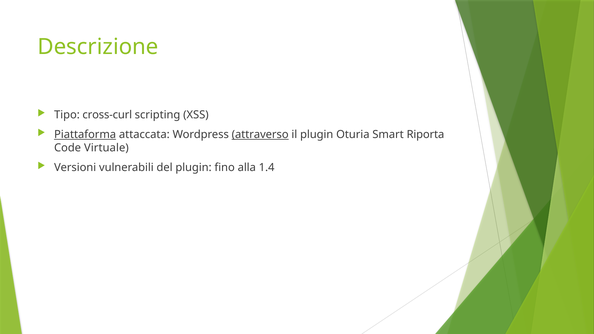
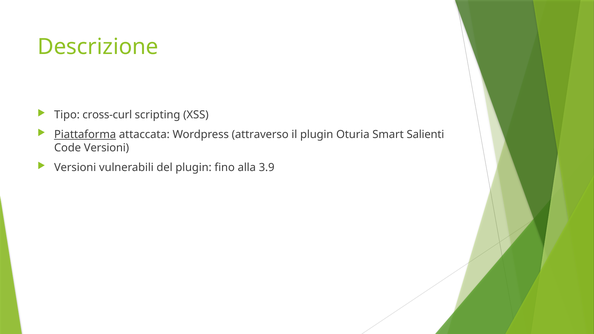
attraverso underline: present -> none (260, 135)
Riporta: Riporta -> Salienti (425, 135)
Code Virtuale: Virtuale -> Versioni (106, 148)
1.4: 1.4 -> 3.9 (267, 167)
